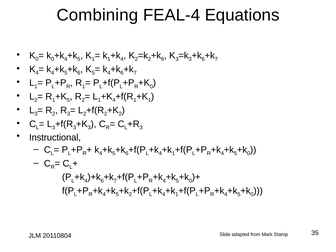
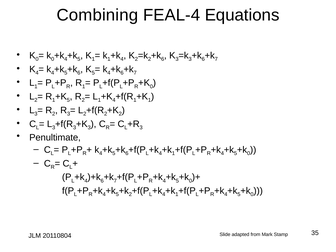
Instructional: Instructional -> Penultimate (55, 138)
